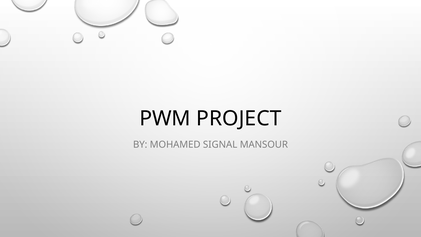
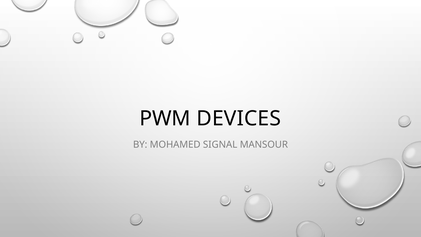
PROJECT: PROJECT -> DEVICES (239, 118)
